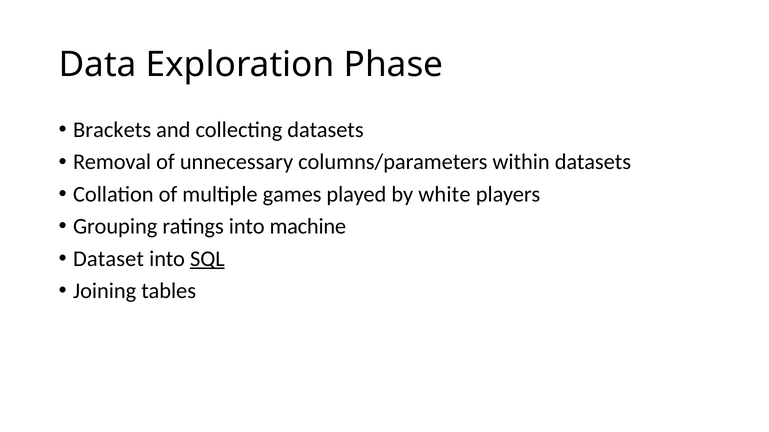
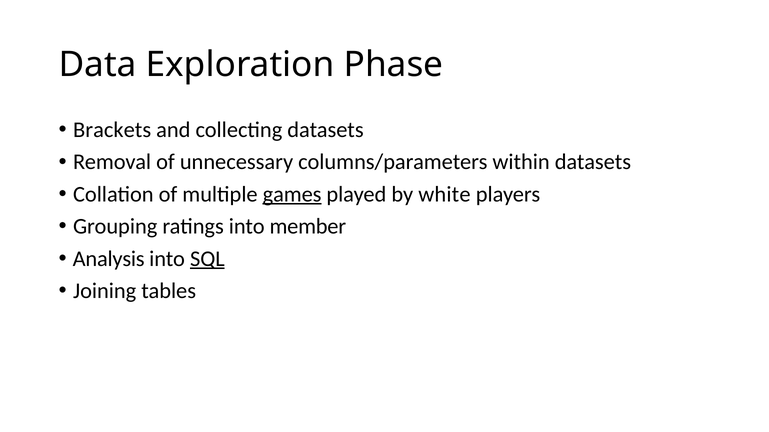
games underline: none -> present (292, 195)
machine: machine -> member (308, 227)
Dataset: Dataset -> Analysis (109, 259)
